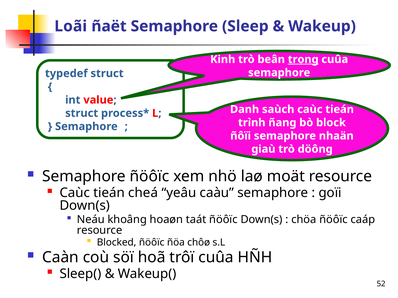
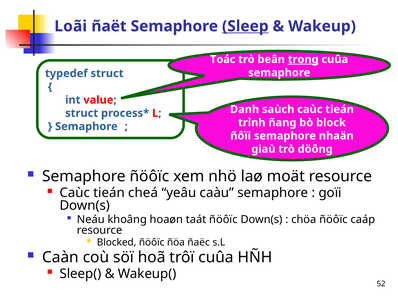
Sleep underline: none -> present (245, 26)
Kinh: Kinh -> Toác (223, 59)
chôø: chôø -> ñaëc (199, 243)
